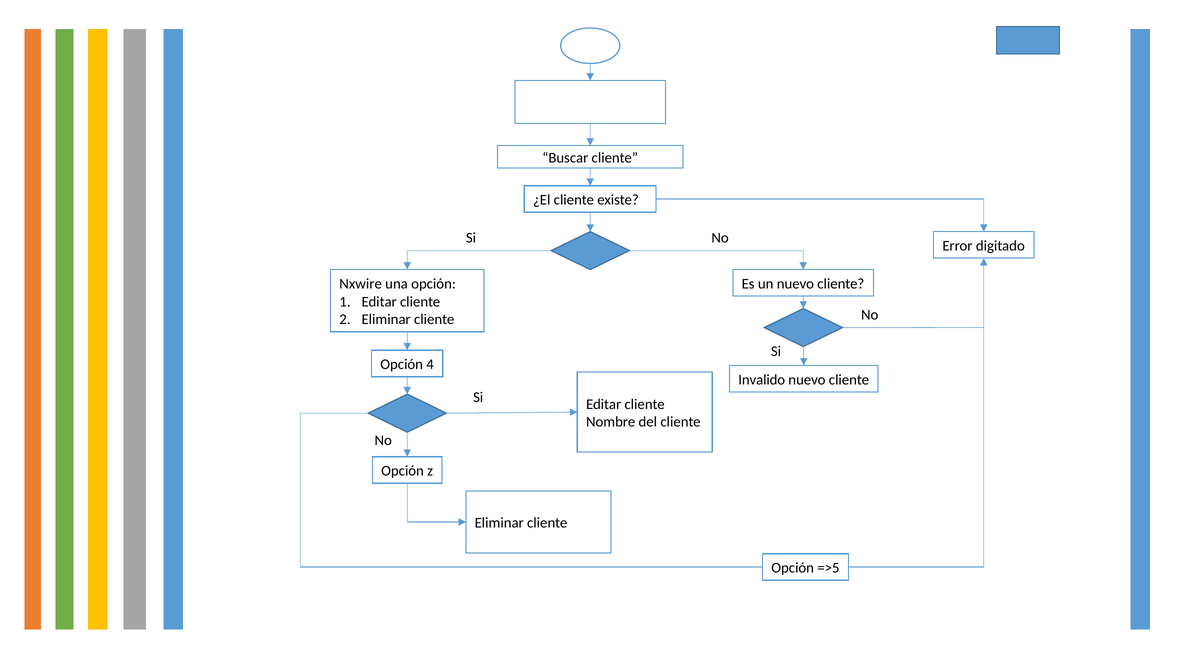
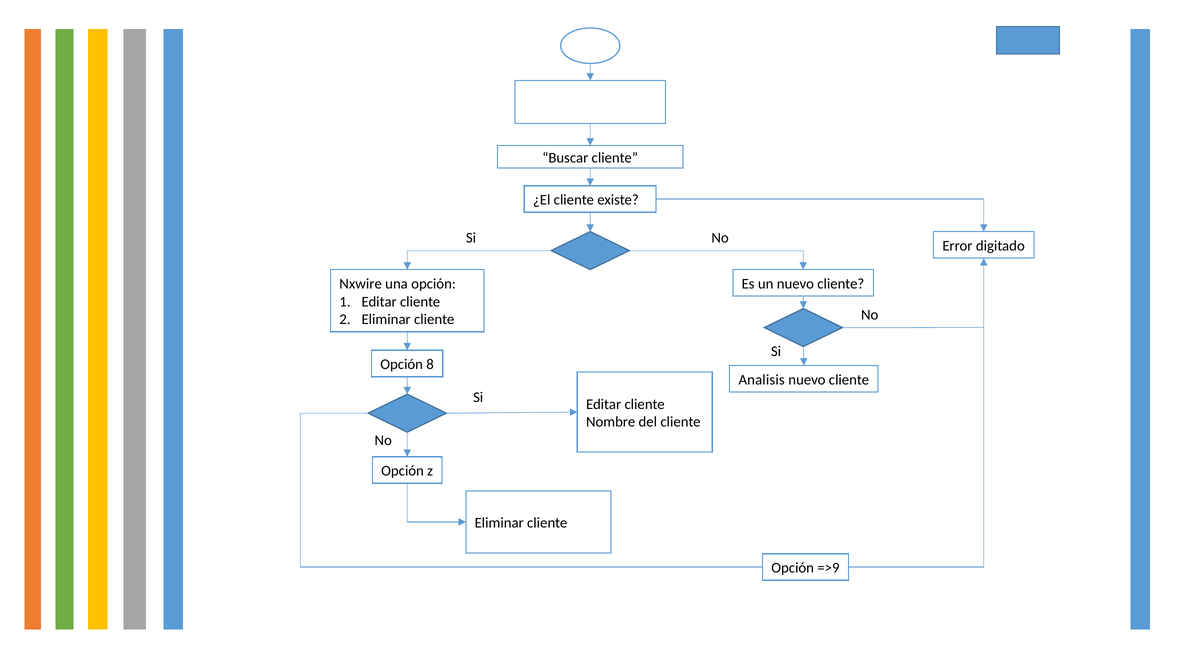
4: 4 -> 8 (430, 364)
Invalido: Invalido -> Analisis (762, 380)
=>5: =>5 -> =>9 (828, 568)
